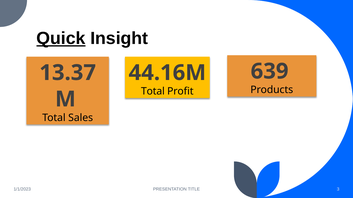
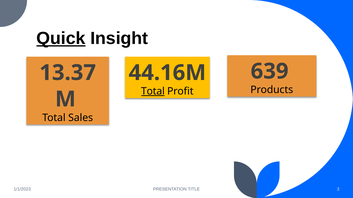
Total underline: none -> present (153, 92)
